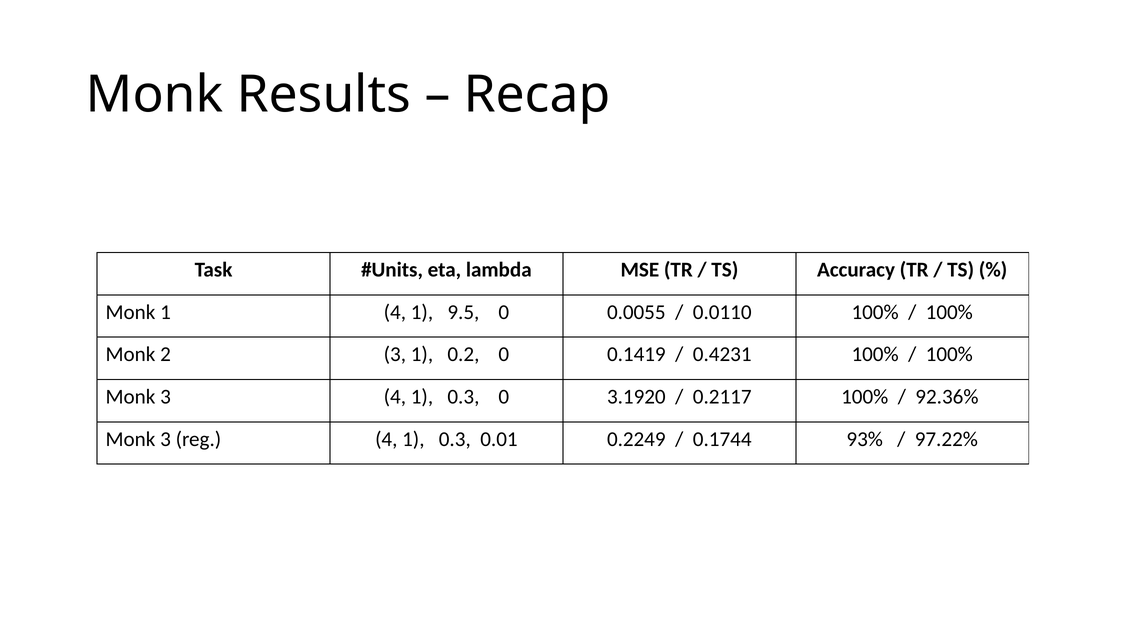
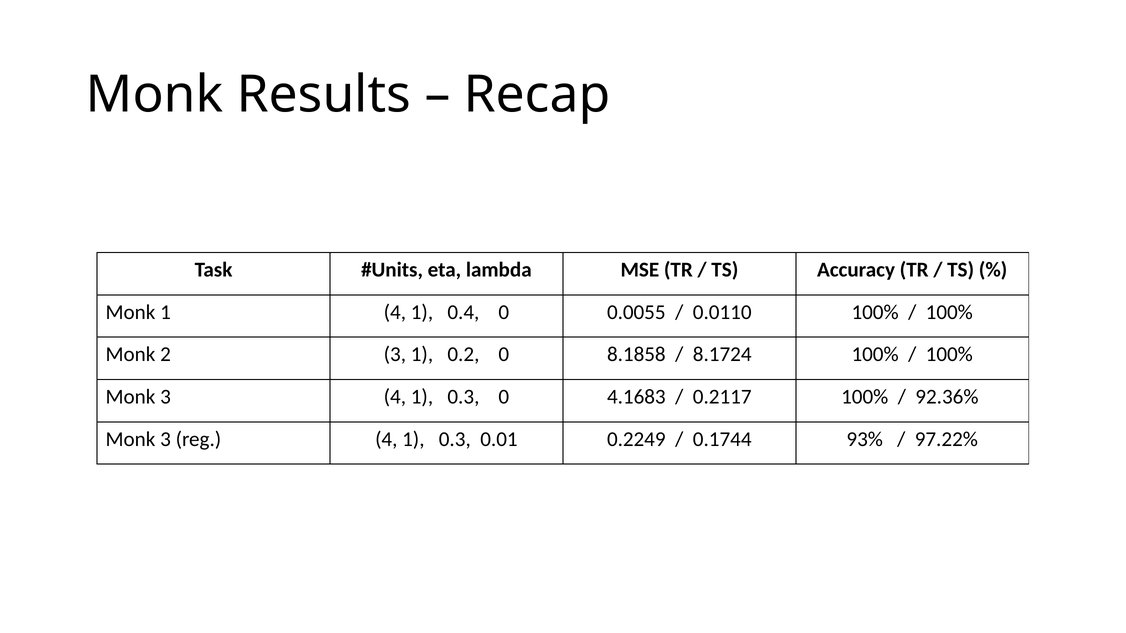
9.5: 9.5 -> 0.4 (463, 312)
0.1419: 0.1419 -> 8.1858 (636, 355)
0.4231: 0.4231 -> 8.1724 (722, 355)
3.1920: 3.1920 -> 4.1683 (636, 397)
